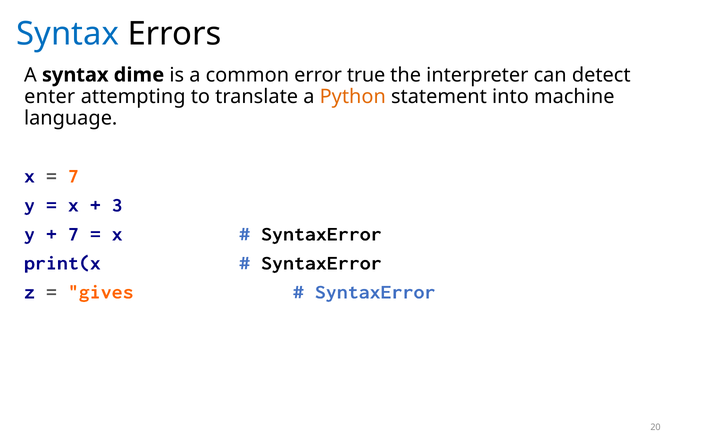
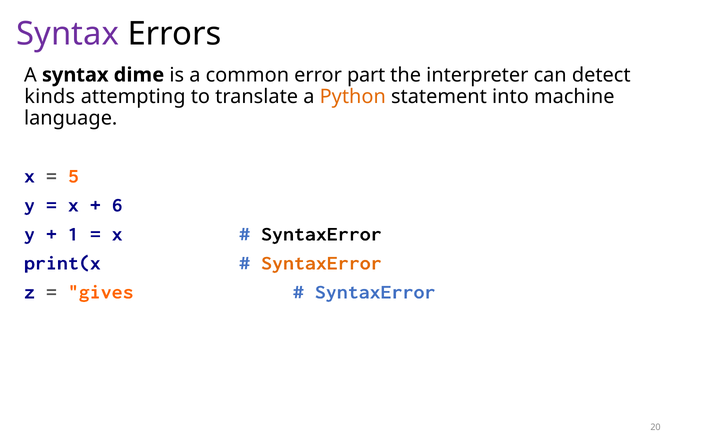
Syntax colour: blue -> purple (68, 34)
true: true -> part (366, 75)
enter: enter -> kinds (50, 96)
7: 7 -> 5 (73, 176)
3: 3 -> 6 (117, 205)
7: 7 -> 1 (73, 234)
SyntaxError colour: black -> orange (321, 263)
